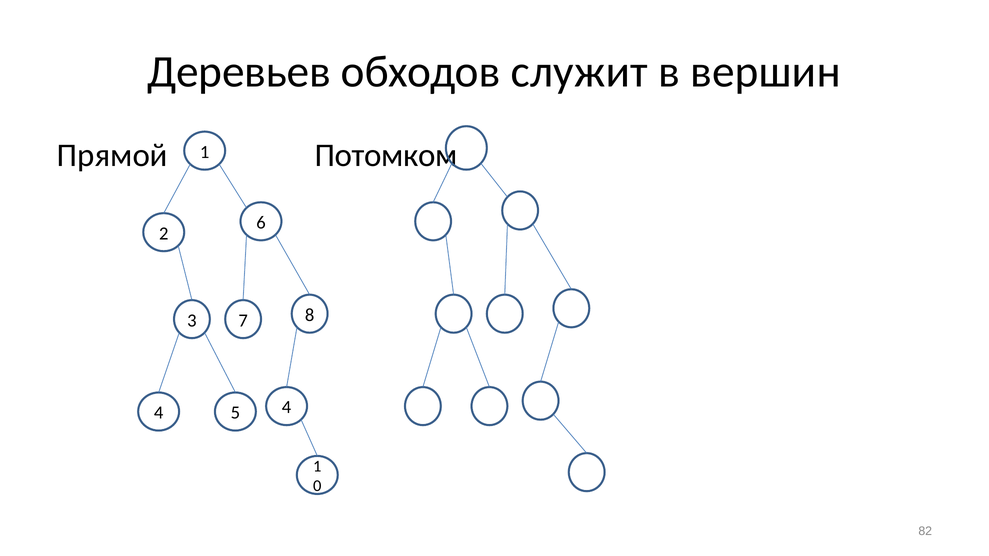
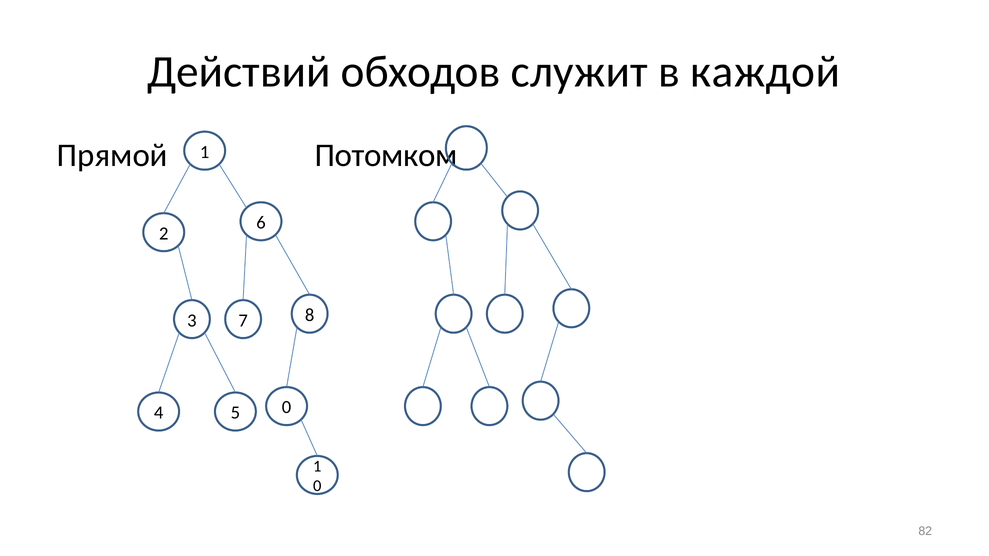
Деревьев: Деревьев -> Действий (239, 72)
вершин: вершин -> каждой (765, 72)
4 4: 4 -> 0 (287, 408)
